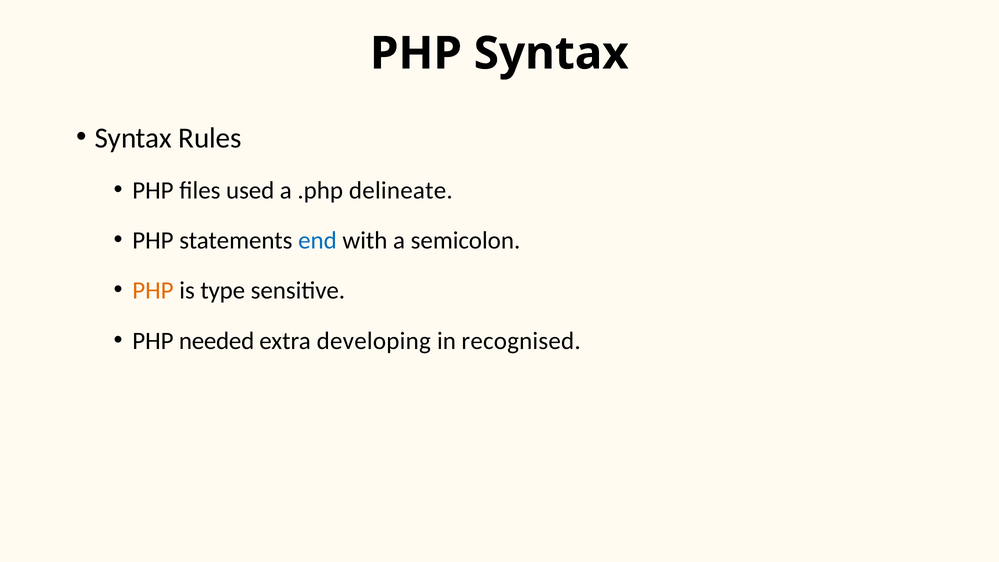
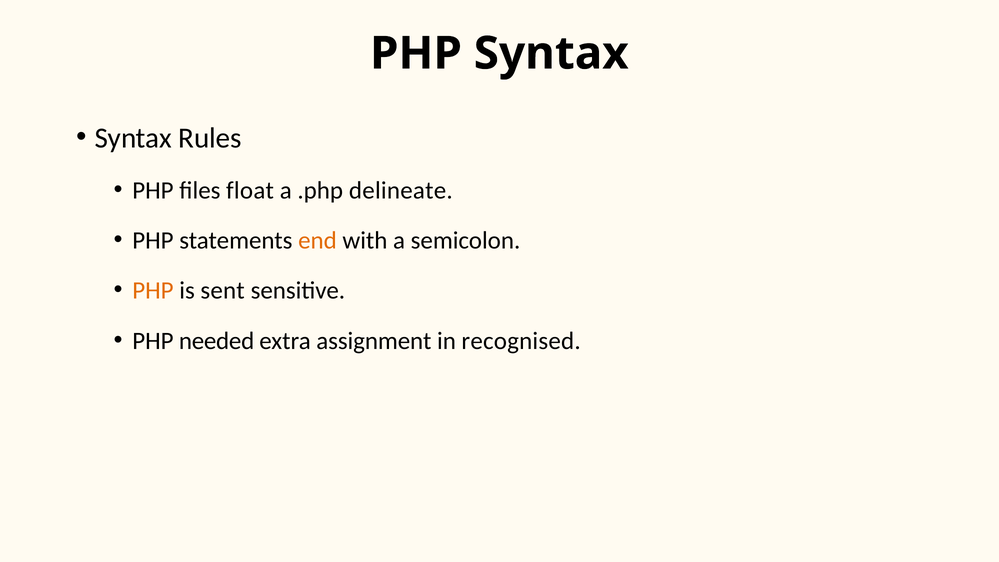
used: used -> float (250, 190)
end colour: blue -> orange (317, 240)
type: type -> sent (223, 291)
developing: developing -> assignment (374, 341)
